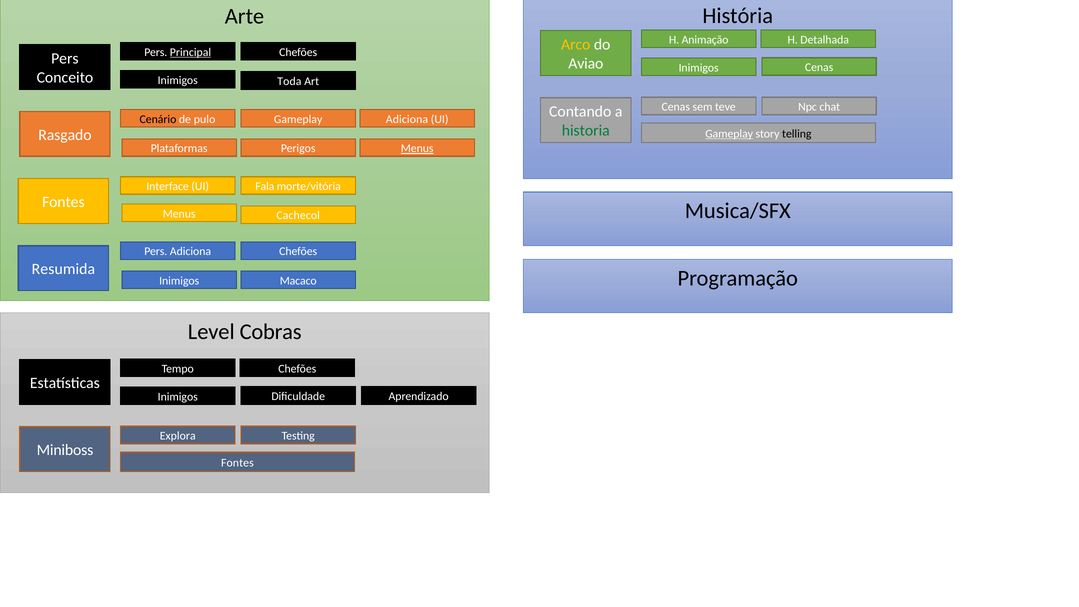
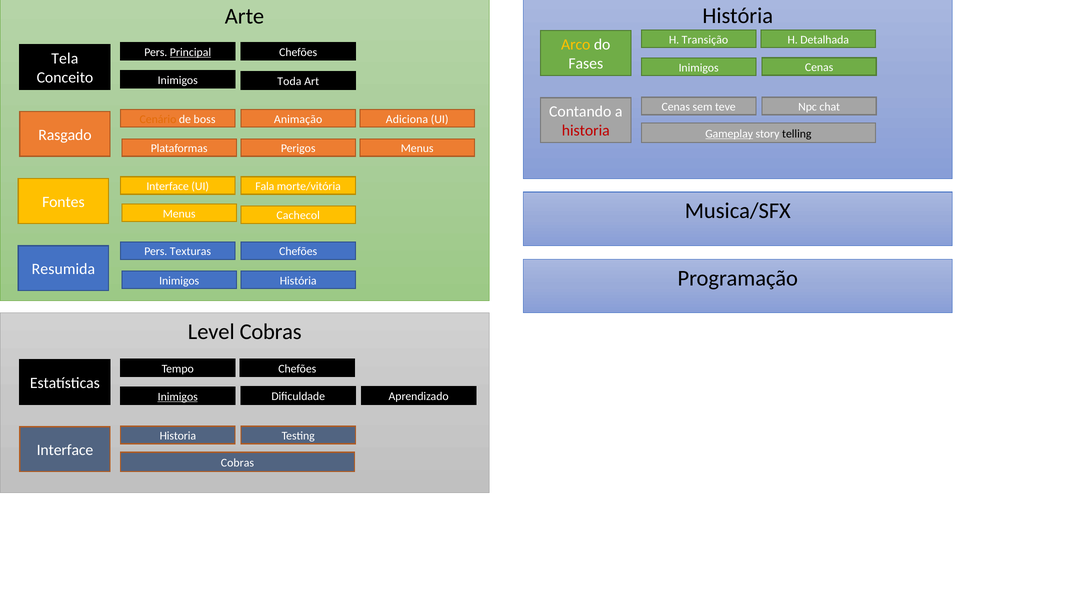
Animação: Animação -> Transição (705, 40)
Pers: Pers -> Tela (65, 58)
Aviao: Aviao -> Fases (586, 64)
Cenário colour: black -> orange (158, 119)
pulo: pulo -> boss (205, 119)
Gameplay: Gameplay -> Animação (298, 119)
historia colour: green -> red (586, 131)
Menus underline: present -> none (417, 148)
Pers Adiciona: Adiciona -> Texturas (190, 252)
Macaco: Macaco -> História (298, 281)
Inimigos underline: none -> present (178, 397)
Explora: Explora -> Historia (178, 436)
Miniboss: Miniboss -> Interface (65, 450)
Fontes: Fontes -> Cobras (237, 463)
